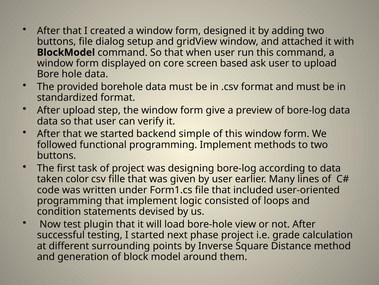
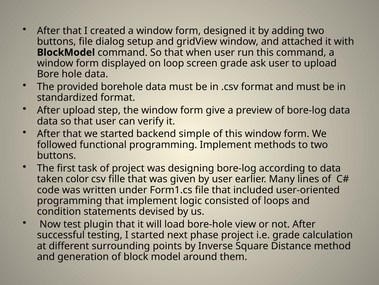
core: core -> loop (174, 63)
screen based: based -> grade (234, 63)
